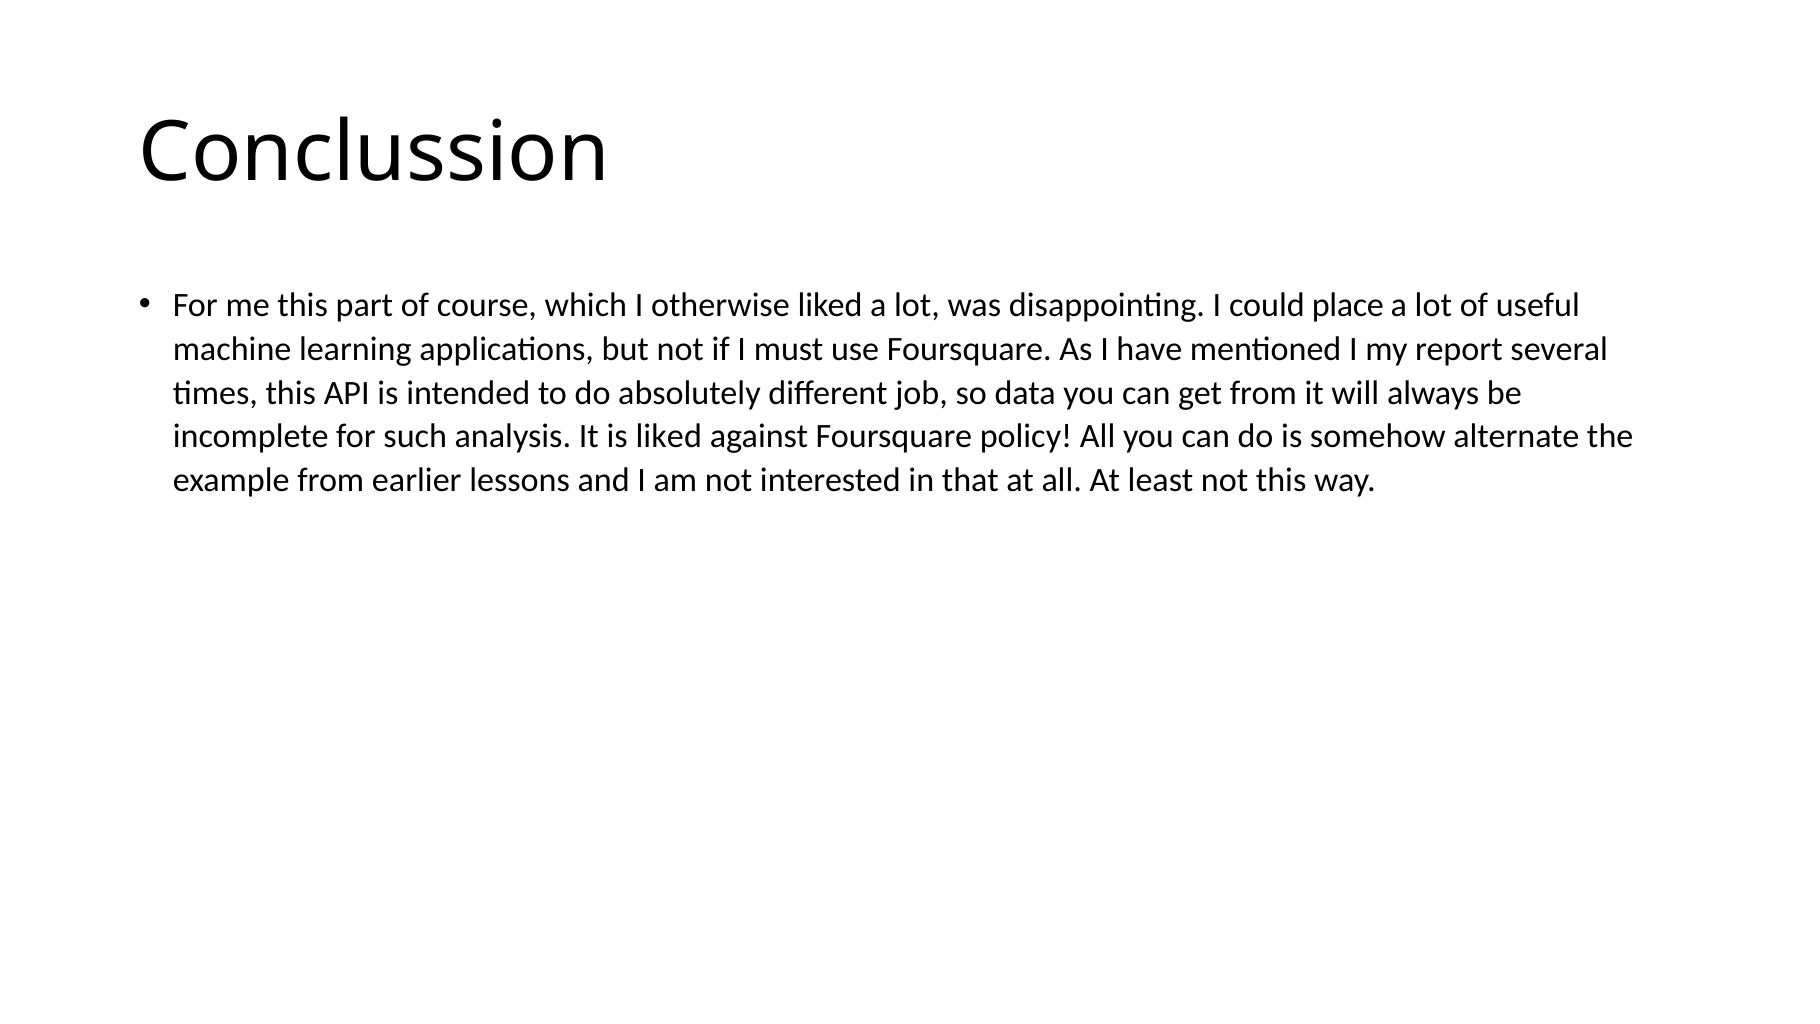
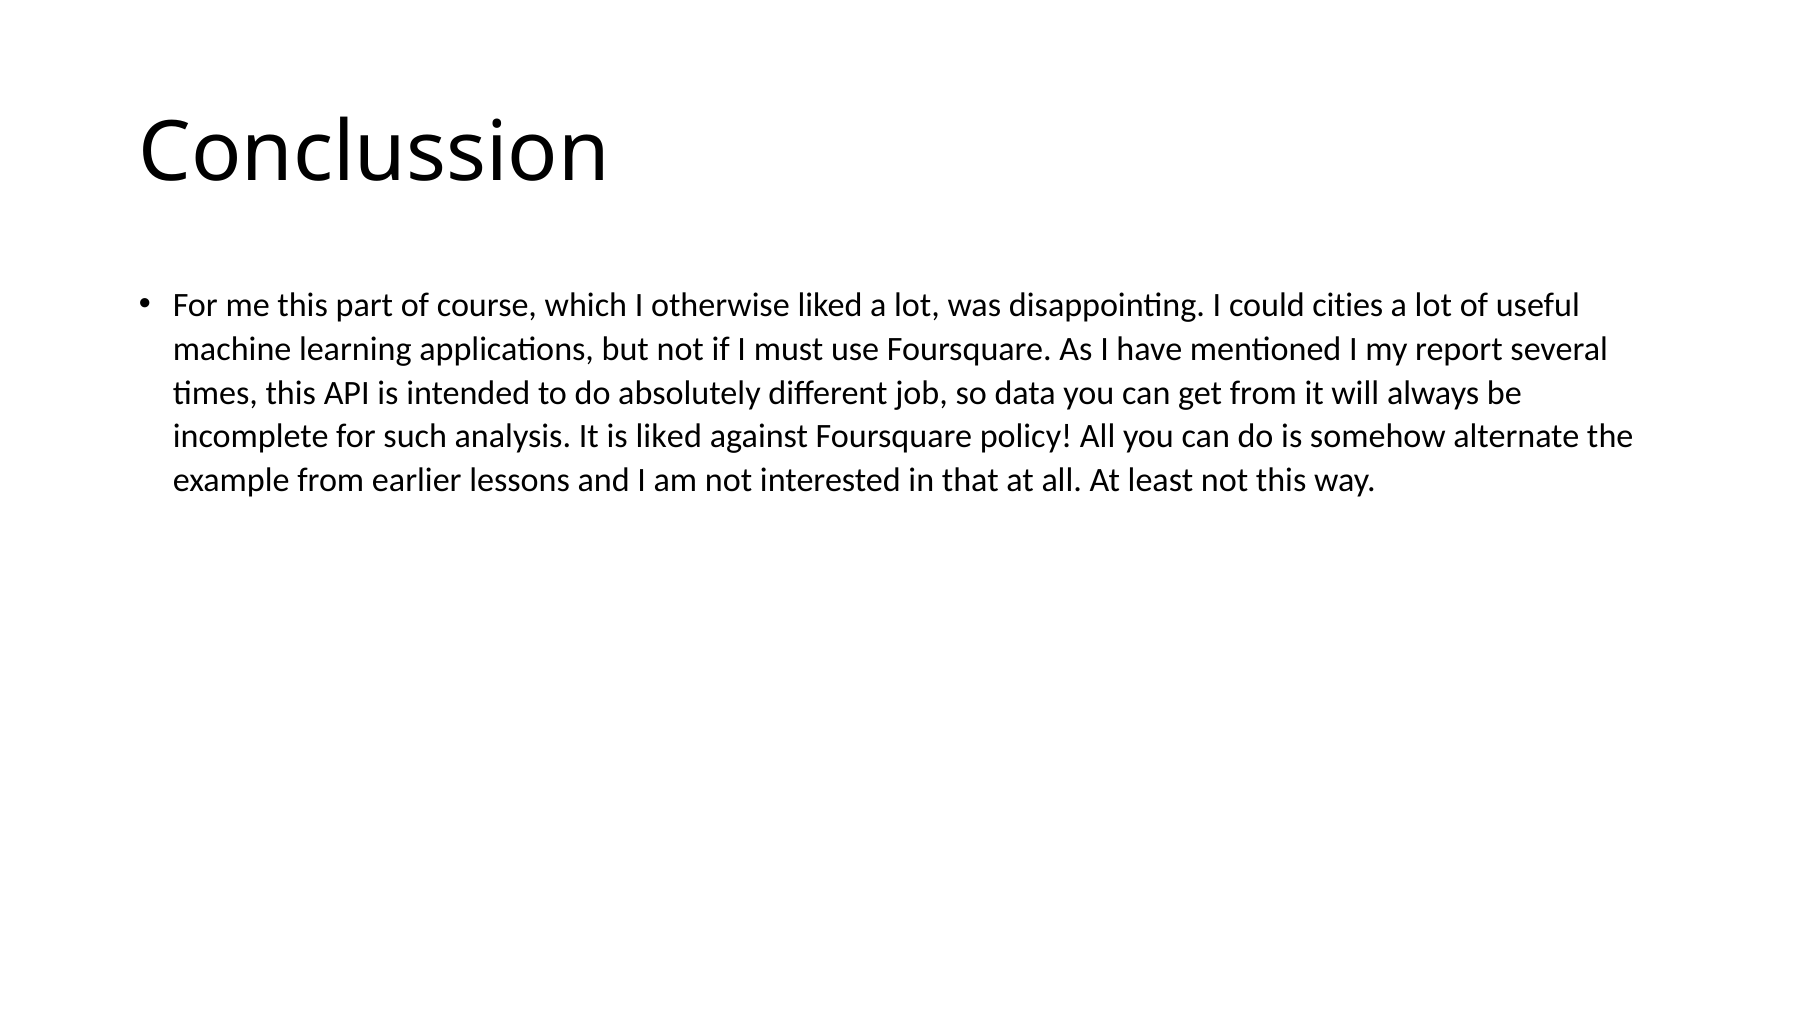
place: place -> cities (1348, 305)
